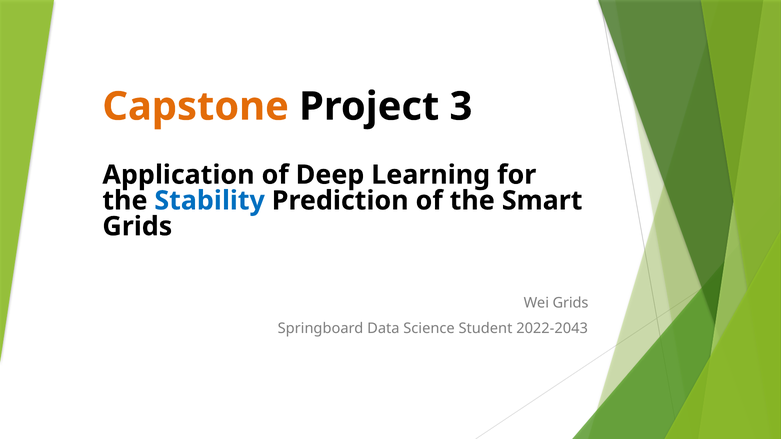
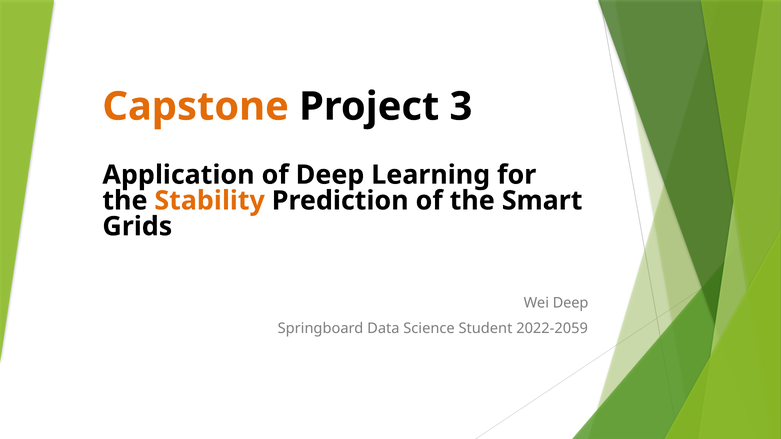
Stability colour: blue -> orange (210, 201)
Wei Grids: Grids -> Deep (571, 303)
2022-2043: 2022-2043 -> 2022-2059 (552, 329)
